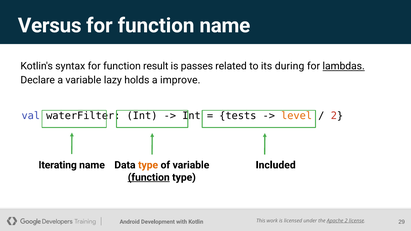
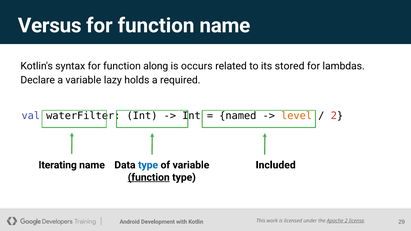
result: result -> along (156, 66)
passes: passes -> occurs (197, 66)
during: during -> stored (290, 66)
lambdas underline: present -> none (344, 66)
improve: improve -> required (180, 80)
tests: tests -> named (238, 116)
type colour: orange -> blue (148, 165)
